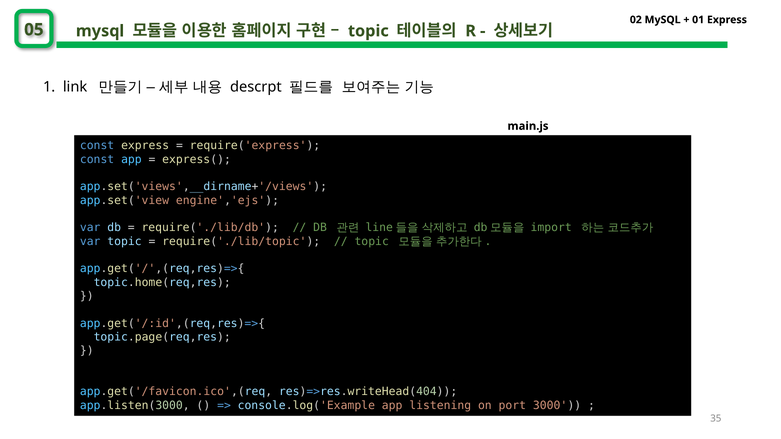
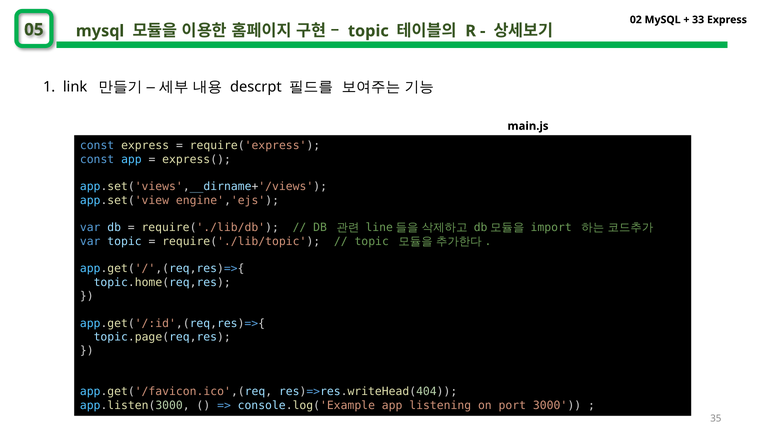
01: 01 -> 33 (698, 20)
